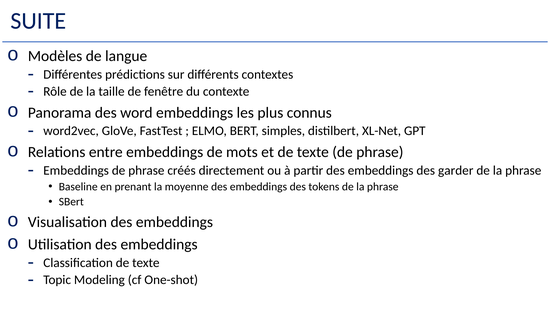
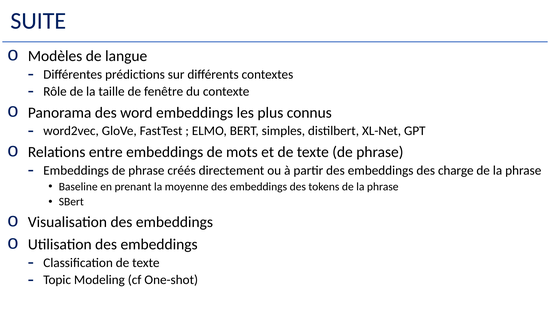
garder: garder -> charge (456, 171)
